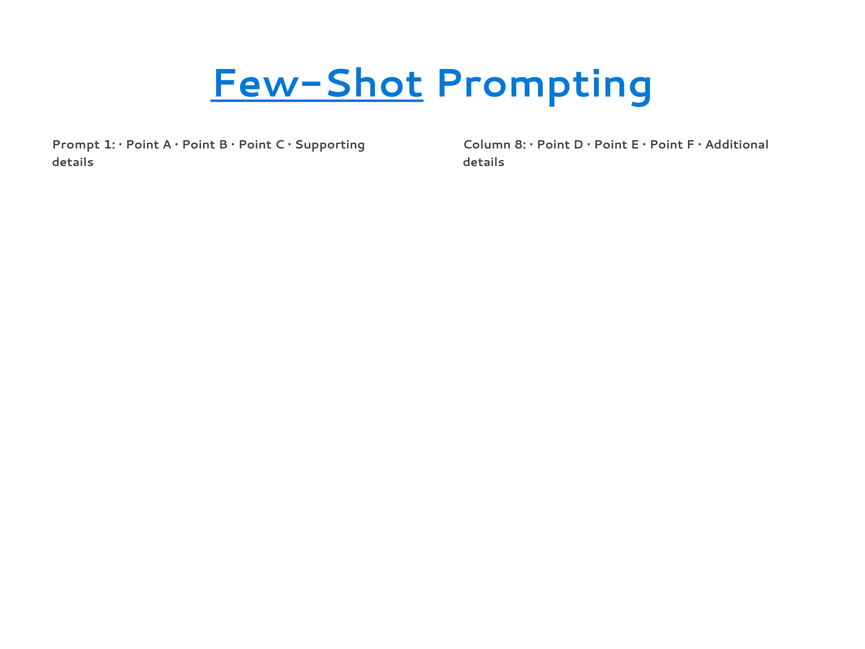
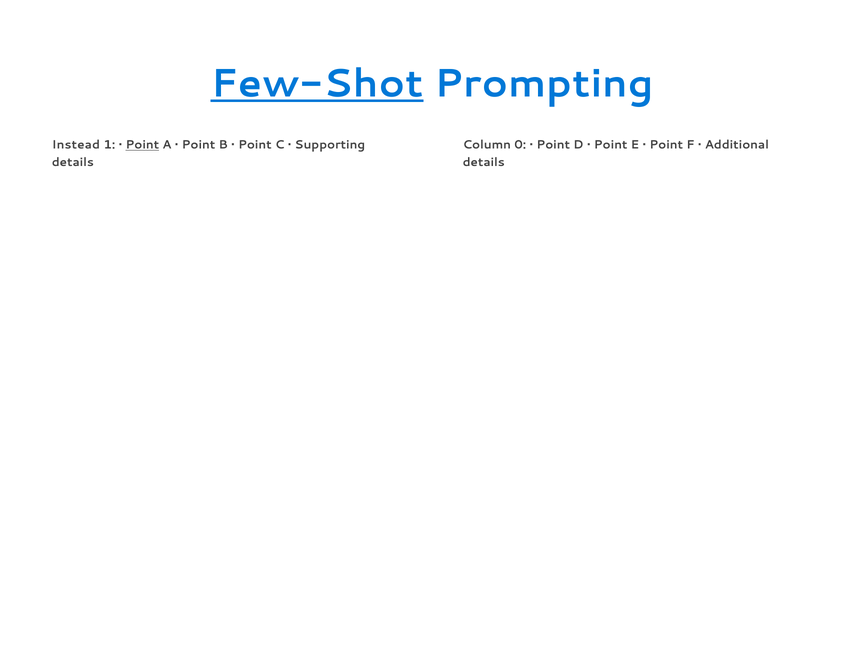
Prompt: Prompt -> Instead (76, 145)
Point underline: none -> present (142, 145)
8: 8 -> 0 (520, 145)
